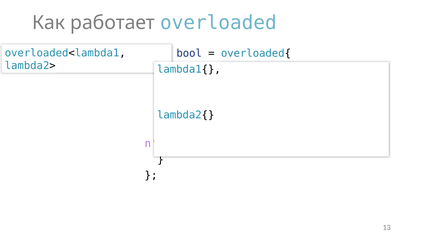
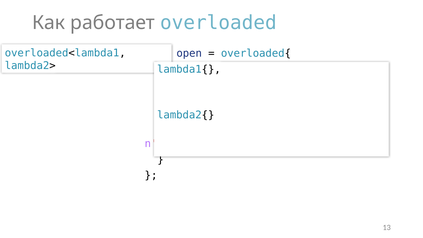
bool: bool -> open (189, 53)
